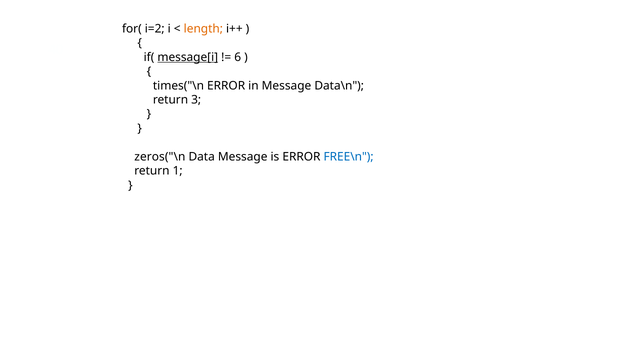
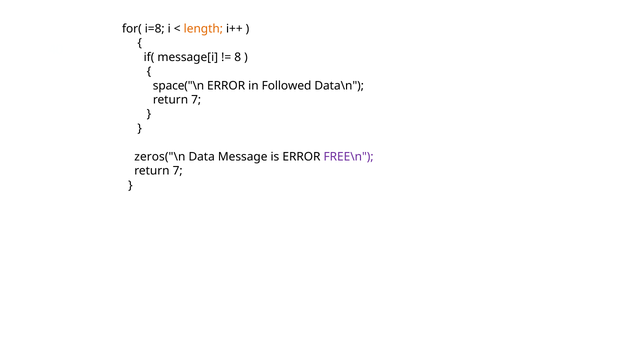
i=2: i=2 -> i=8 (155, 29)
message[i underline: present -> none (188, 57)
6: 6 -> 8 (238, 57)
times("\n: times("\n -> space("\n (179, 86)
in Message: Message -> Followed (287, 86)
3: 3 -> 7 (196, 100)
FREE\n colour: blue -> purple (349, 157)
1: 1 -> 7 (178, 171)
